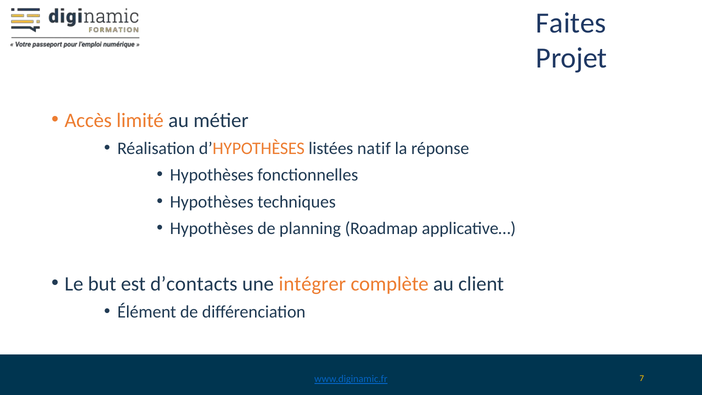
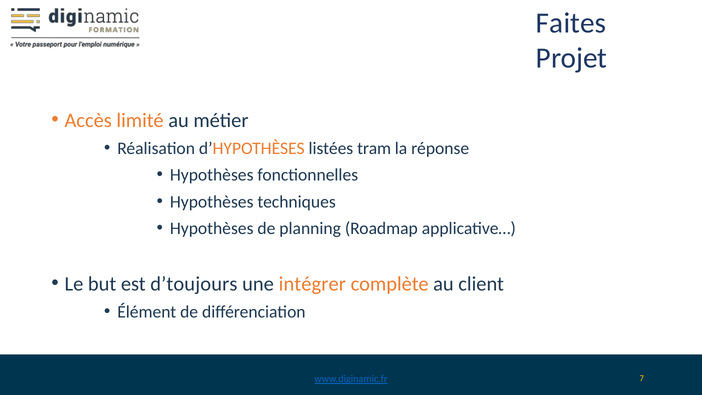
natif: natif -> tram (374, 148)
d’contacts: d’contacts -> d’toujours (194, 284)
